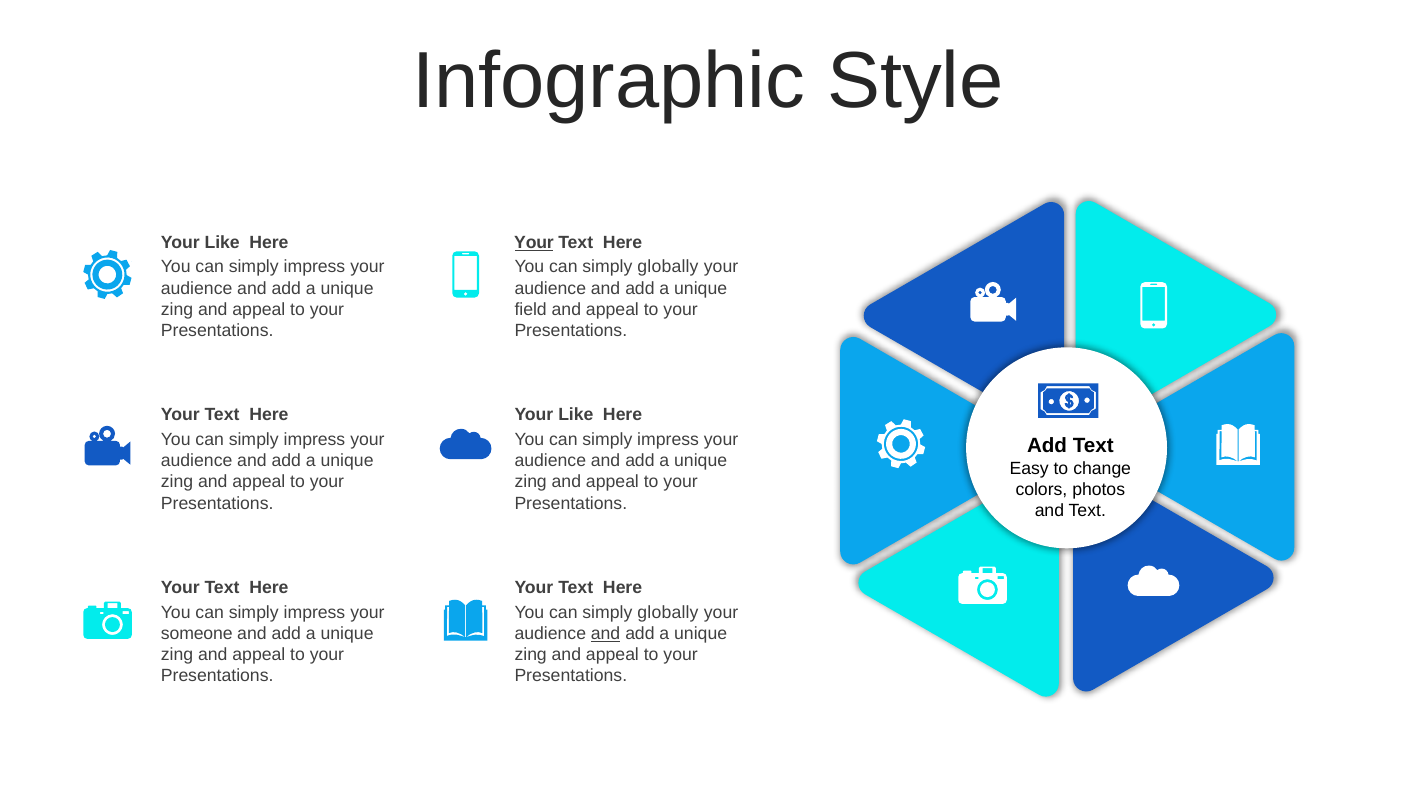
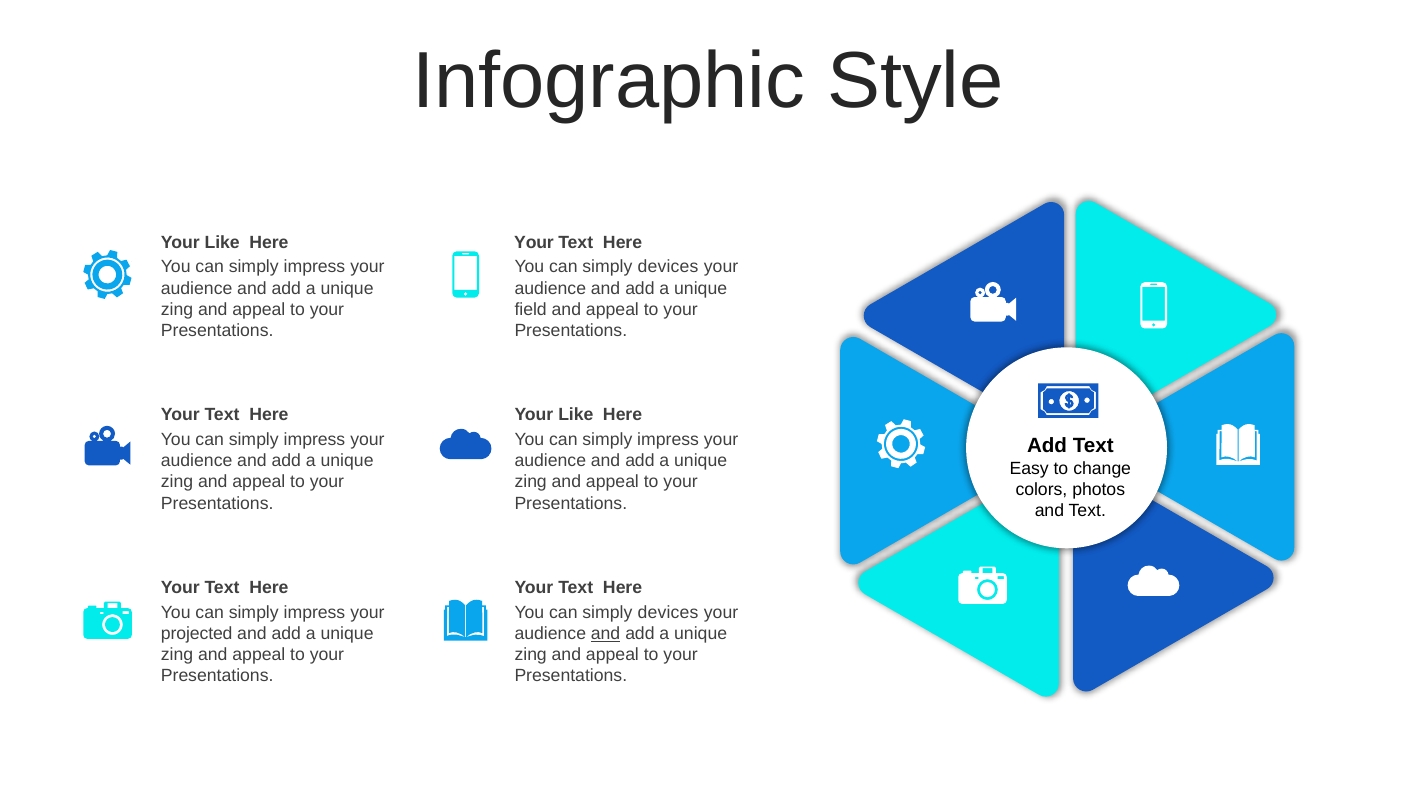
Your underline: present -> none (534, 242)
globally: globally -> devices (668, 267)
globally: globally -> devices (668, 612)
someone: someone -> projected (197, 633)
